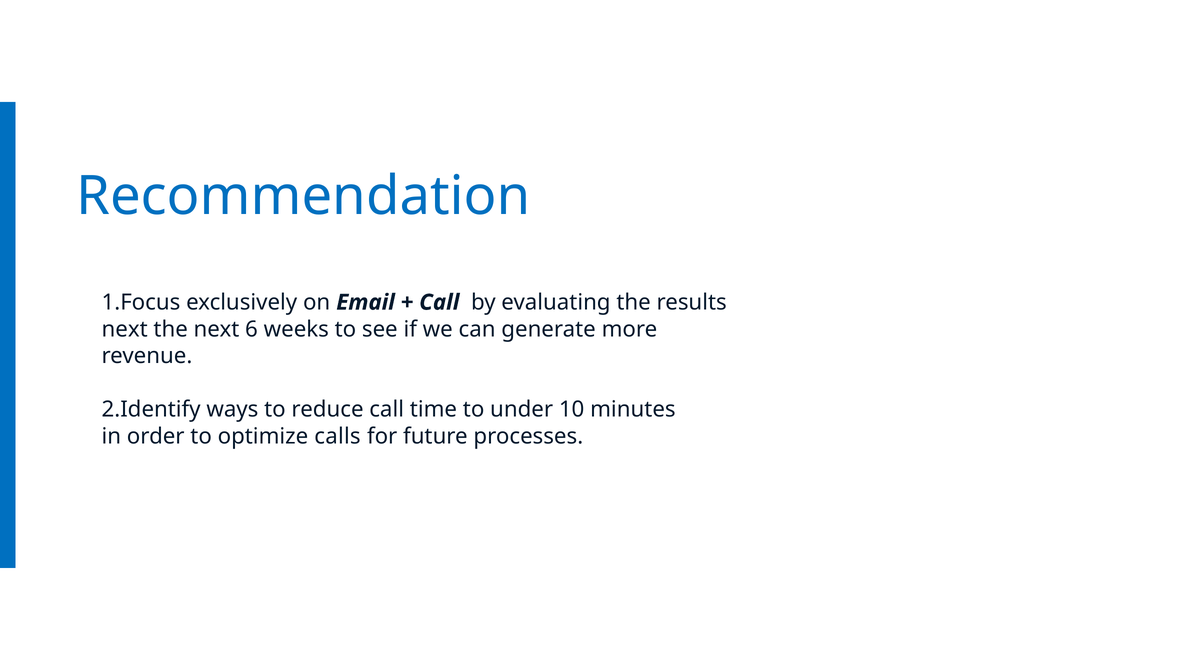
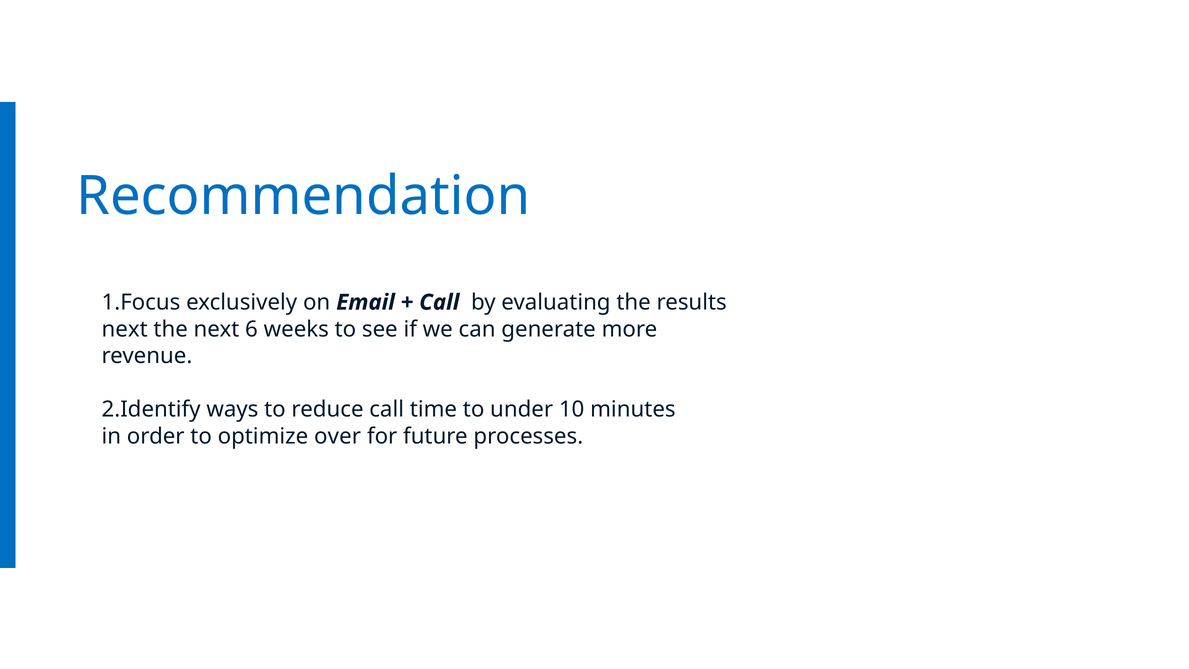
calls: calls -> over (338, 436)
